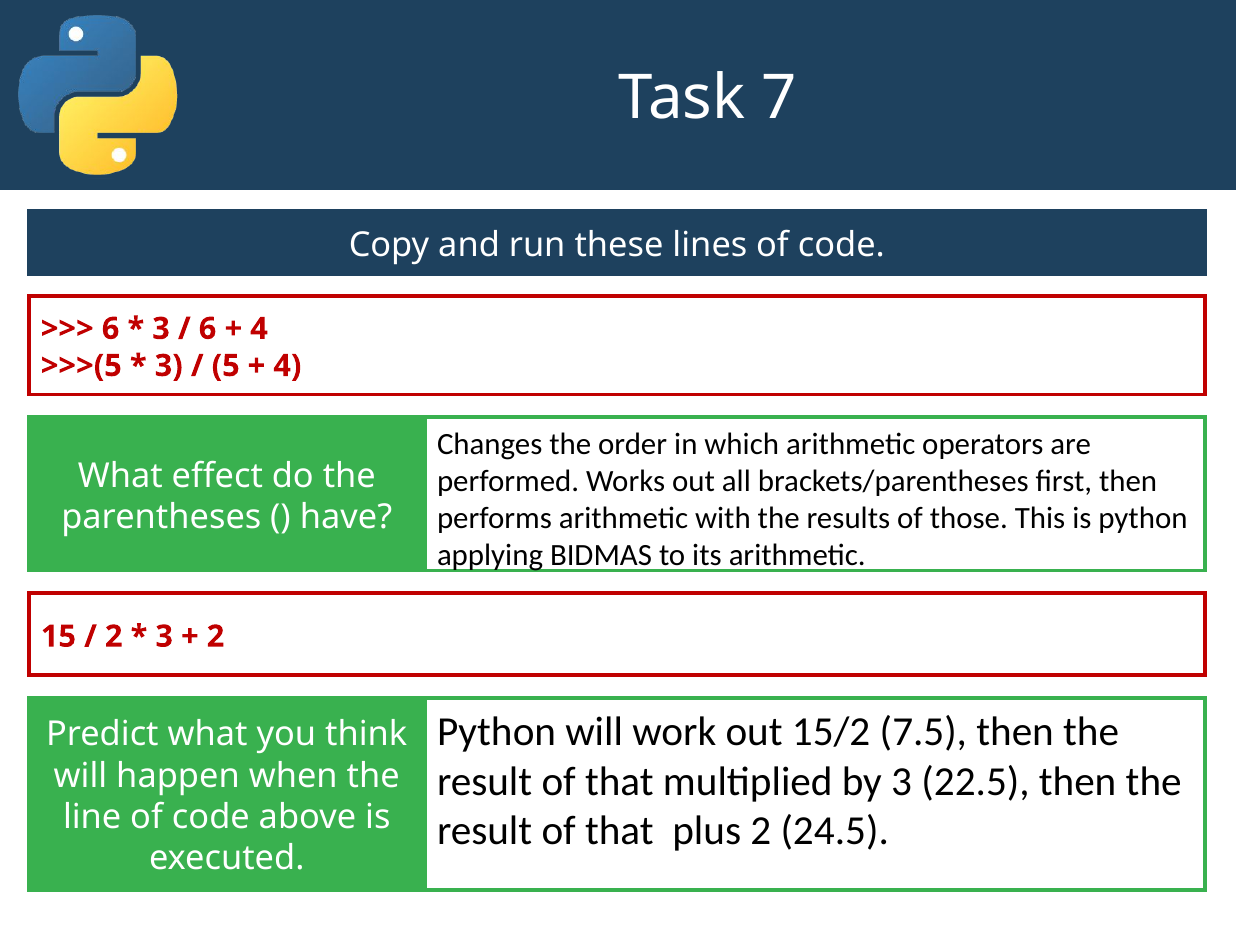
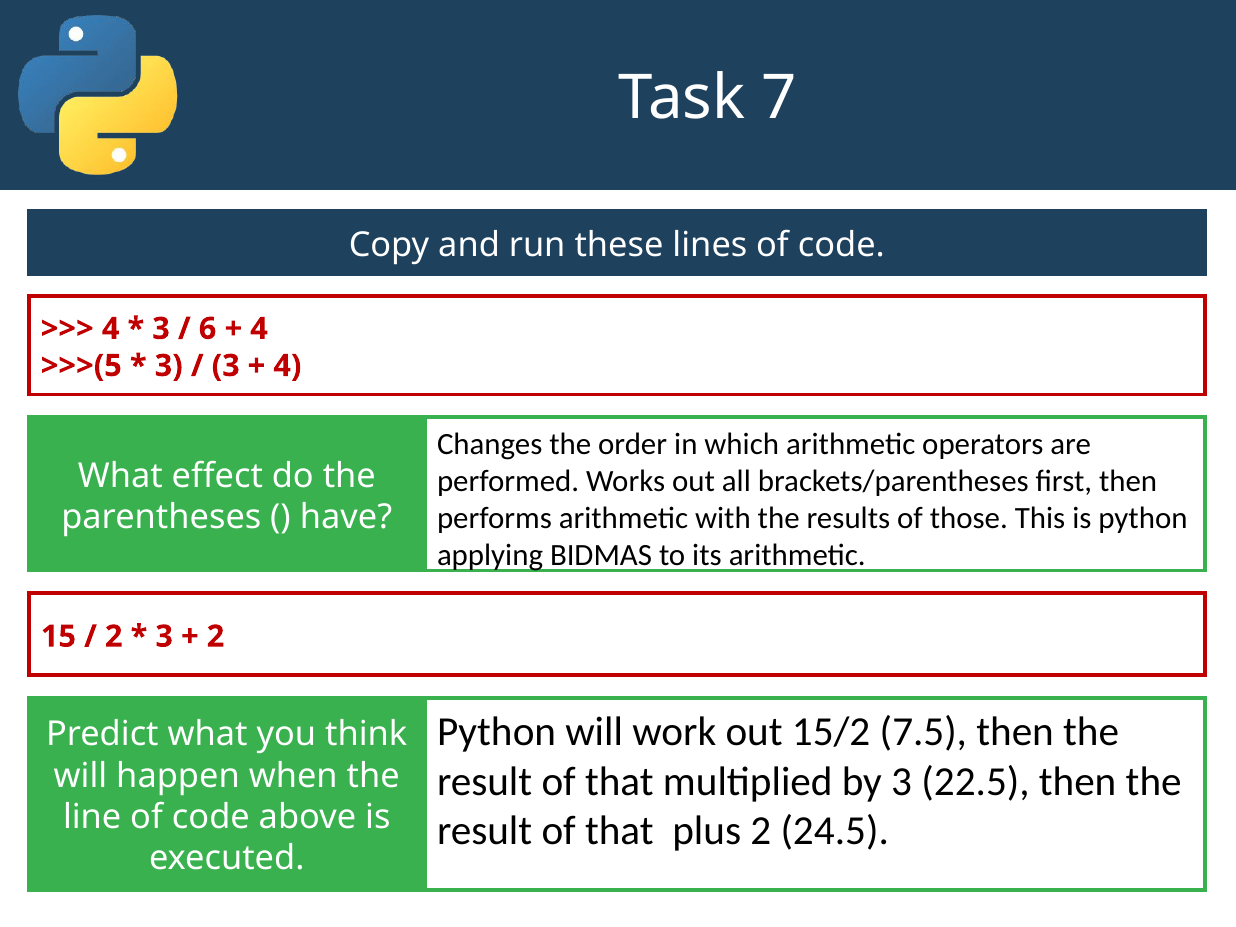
6: 6 -> 4 (111, 329)
5: 5 -> 3 (226, 366)
